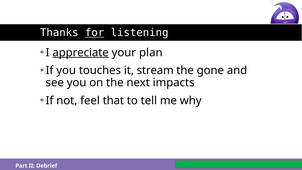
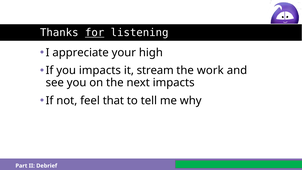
appreciate underline: present -> none (81, 52)
plan: plan -> high (151, 52)
you touches: touches -> impacts (100, 70)
gone: gone -> work (210, 70)
